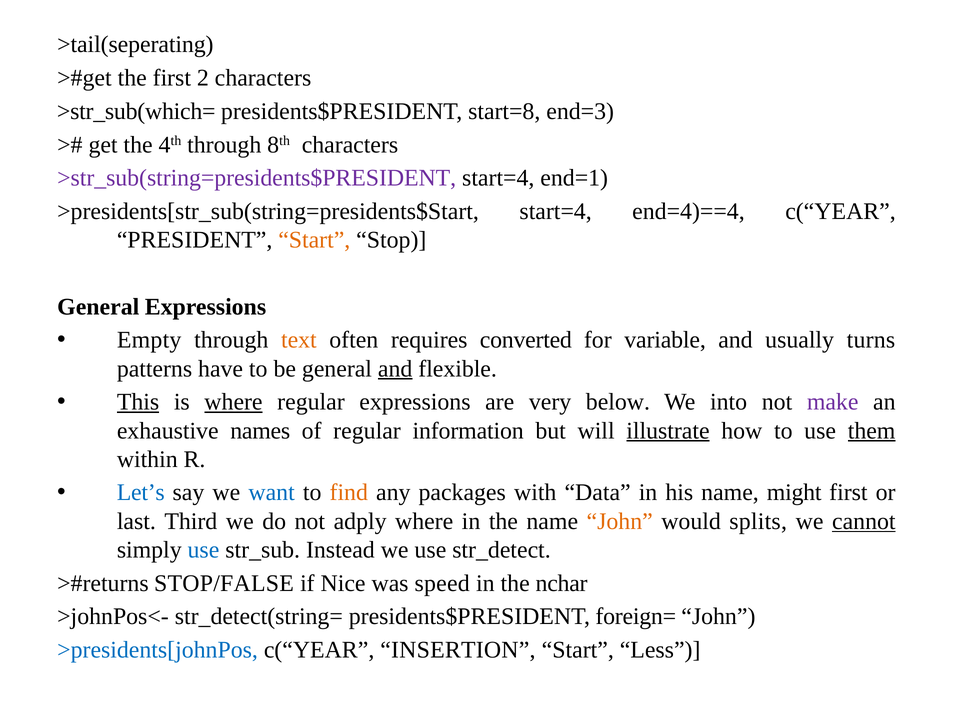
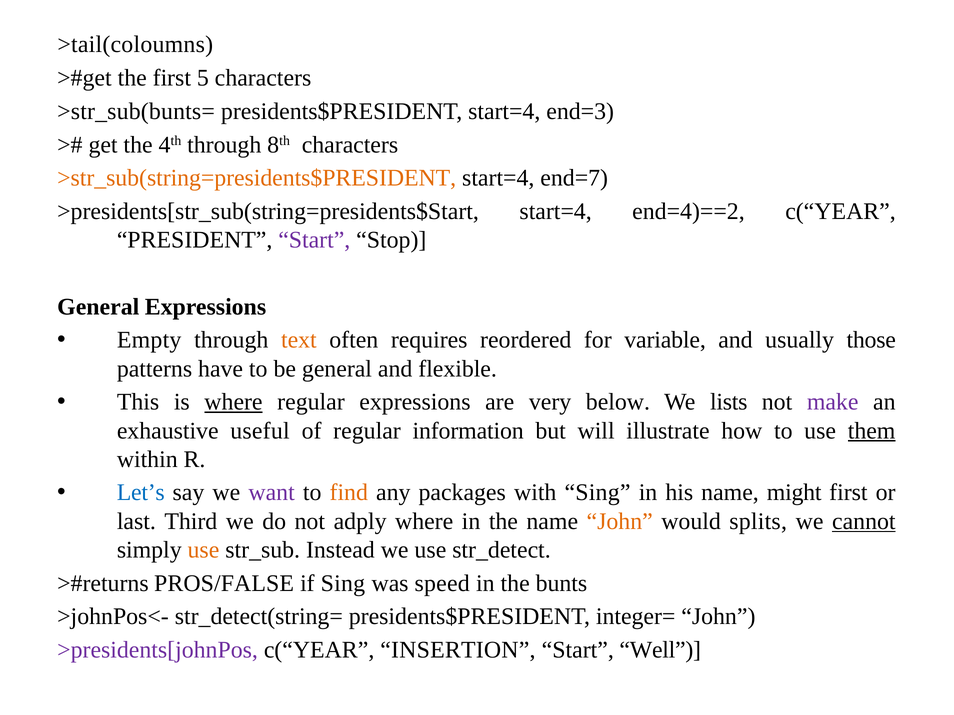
>tail(seperating: >tail(seperating -> >tail(coloumns (135, 45)
2: 2 -> 5 (203, 78)
>str_sub(which=: >str_sub(which= -> >str_sub(bunts= (136, 111)
presidents$PRESIDENT start=8: start=8 -> start=4 (504, 111)
>str_sub(string=presidents$PRESIDENT colour: purple -> orange (257, 178)
end=1: end=1 -> end=7 (574, 178)
end=4)==4: end=4)==4 -> end=4)==2 (688, 212)
Start colour: orange -> purple (314, 240)
converted: converted -> reordered (526, 340)
turns: turns -> those (871, 340)
and underline: present -> none (395, 369)
This underline: present -> none (138, 402)
into: into -> lists (729, 402)
names: names -> useful (260, 431)
illustrate underline: present -> none (668, 431)
want colour: blue -> purple (272, 493)
with Data: Data -> Sing (597, 493)
use colour: blue -> orange (203, 550)
STOP/FALSE: STOP/FALSE -> PROS/FALSE (224, 584)
if Nice: Nice -> Sing (343, 584)
nchar: nchar -> bunts (561, 584)
foreign=: foreign= -> integer= (636, 617)
>presidents[johnPos colour: blue -> purple (158, 650)
Less: Less -> Well (660, 650)
